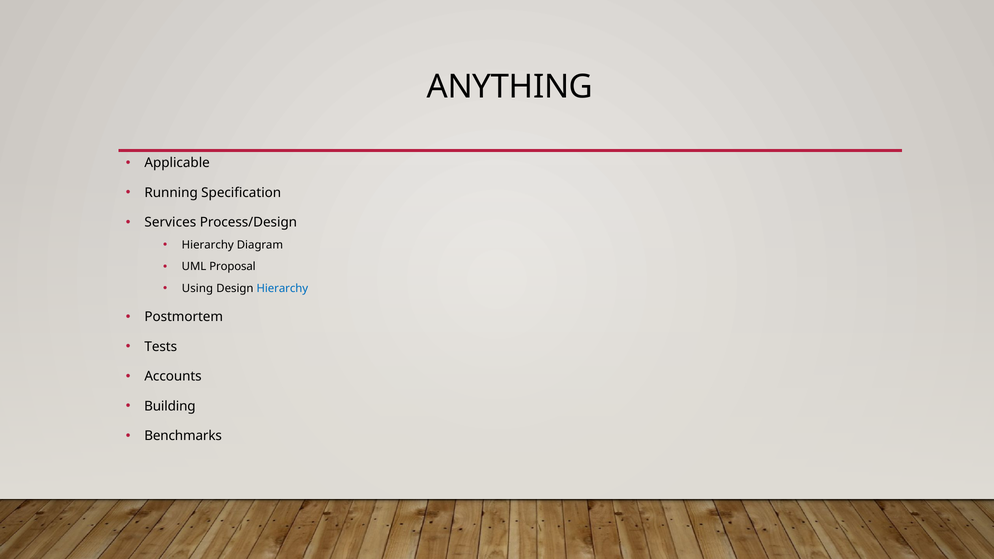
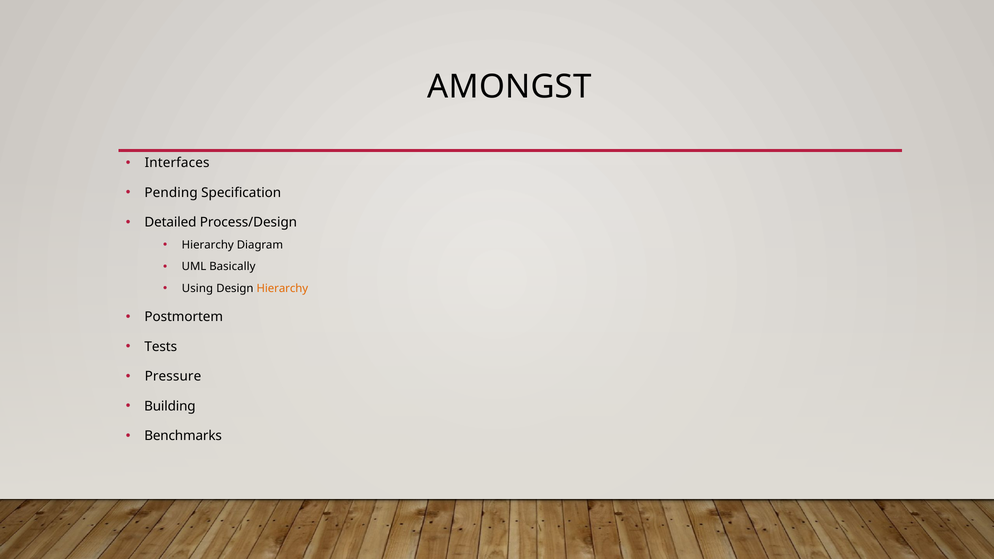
ANYTHING: ANYTHING -> AMONGST (510, 87)
Applicable: Applicable -> Interfaces (177, 163)
Running: Running -> Pending (171, 193)
Services: Services -> Detailed (170, 223)
Proposal: Proposal -> Basically (232, 267)
Hierarchy colour: blue -> orange (282, 288)
Accounts: Accounts -> Pressure (173, 377)
